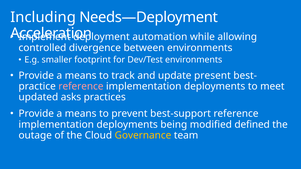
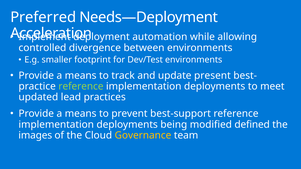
Including: Including -> Preferred (43, 17)
reference colour: pink -> light green (81, 87)
asks: asks -> lead (71, 97)
outage: outage -> images (35, 136)
